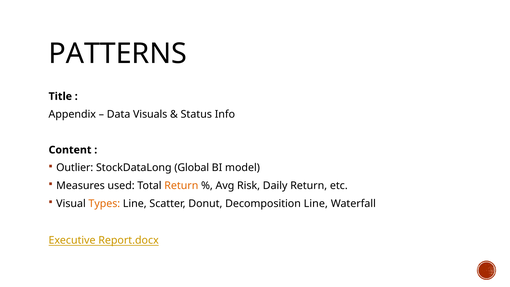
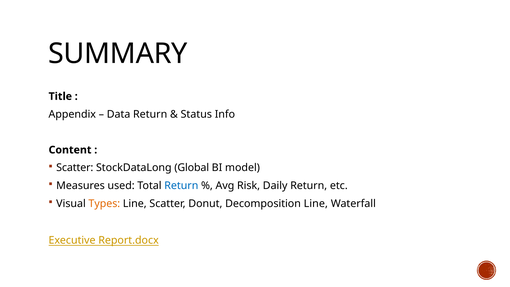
PATTERNS: PATTERNS -> SUMMARY (118, 54)
Data Visuals: Visuals -> Return (150, 114)
Outlier: Outlier -> Scatter (75, 168)
Return colour: orange -> blue (181, 186)
